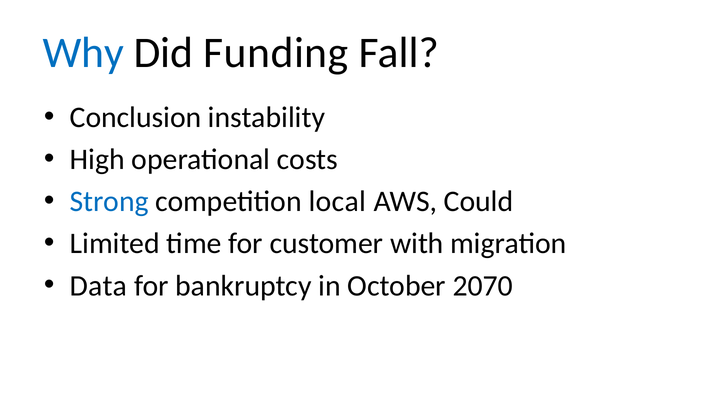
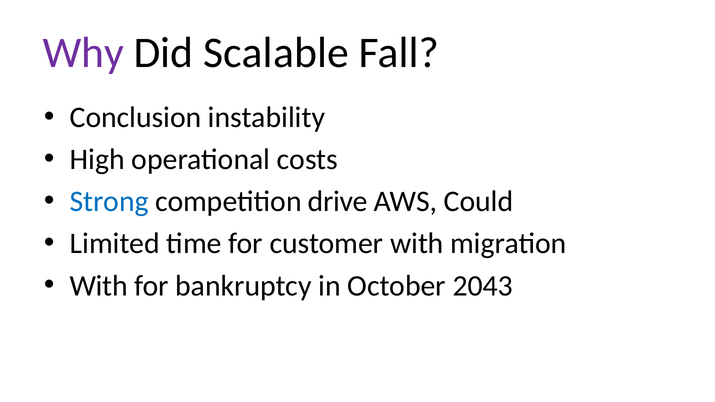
Why colour: blue -> purple (83, 53)
Funding: Funding -> Scalable (276, 53)
local: local -> drive (338, 202)
Data: Data -> With (99, 286)
2070: 2070 -> 2043 (483, 286)
